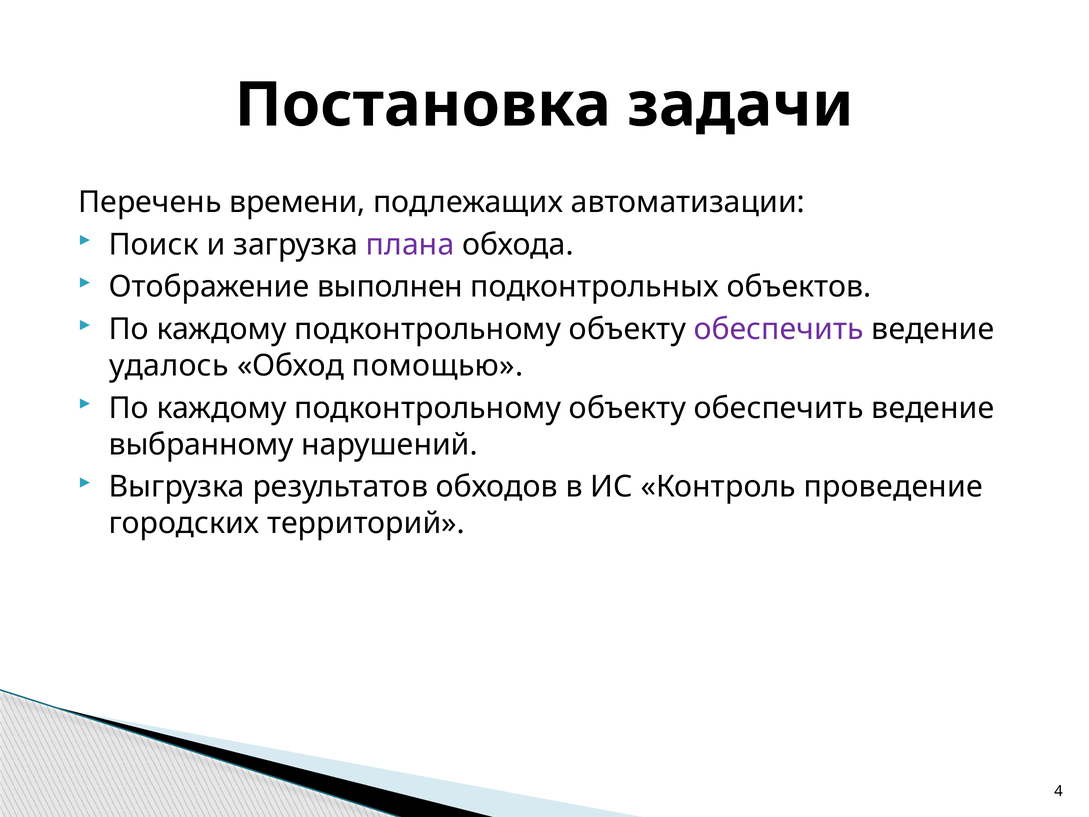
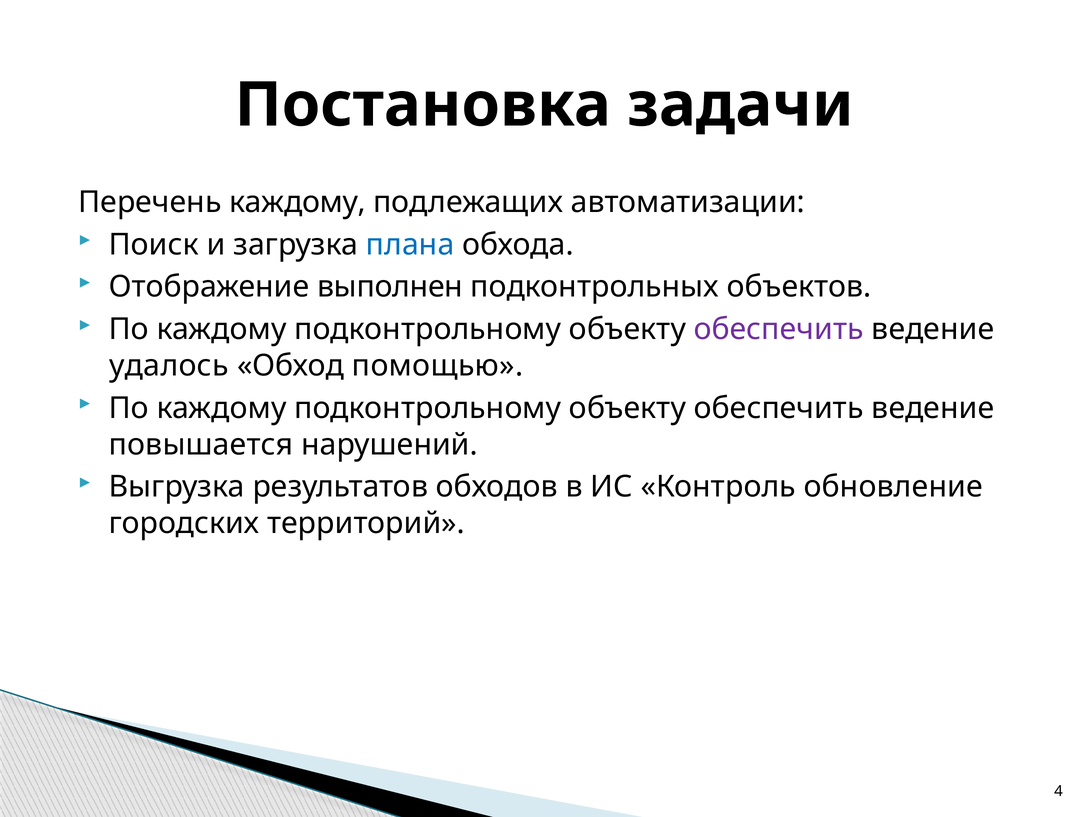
Перечень времени: времени -> каждому (298, 202)
плана colour: purple -> blue (410, 245)
выбранному: выбранному -> повышается (201, 444)
проведение: проведение -> обновление (893, 487)
